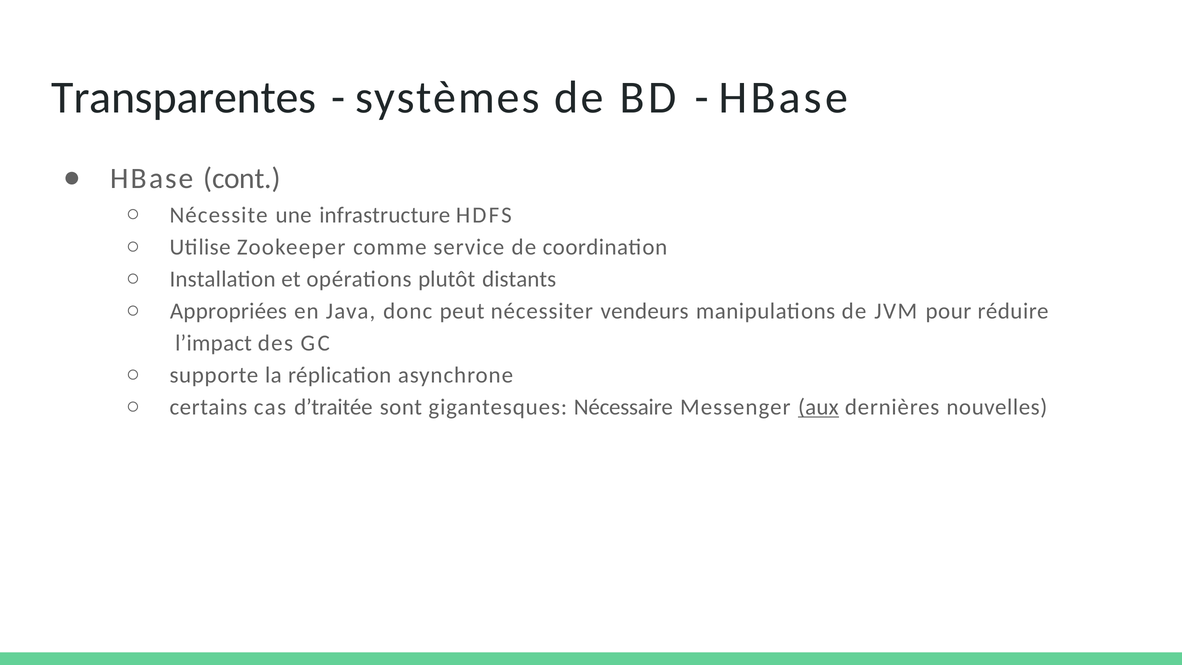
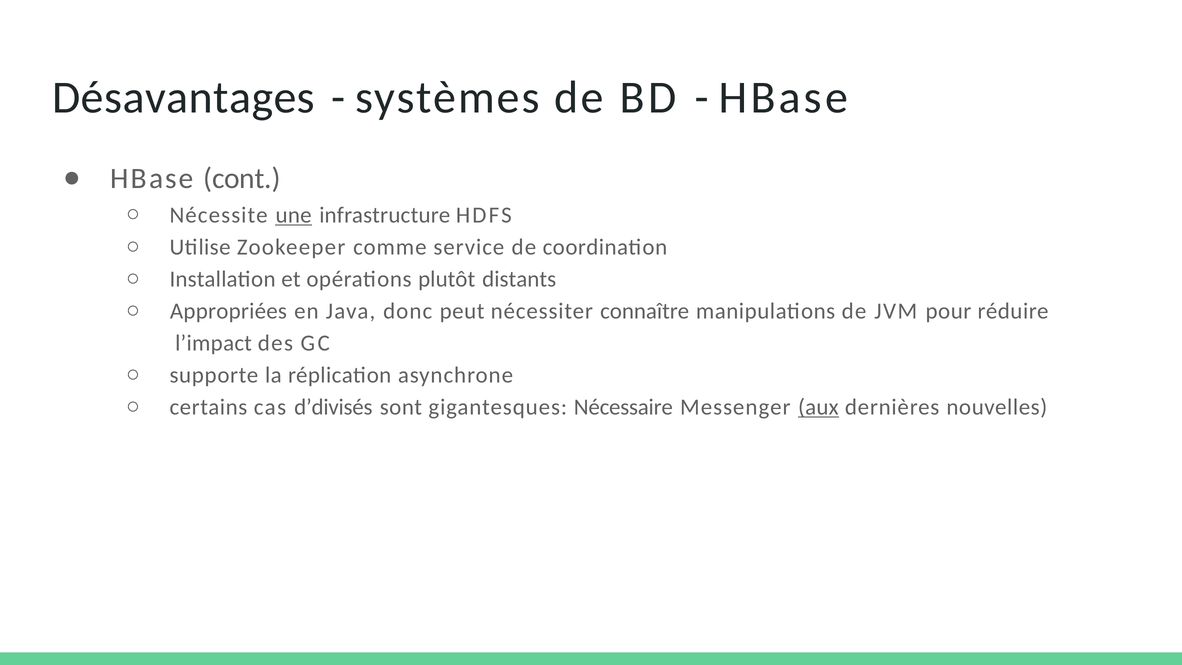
Transparentes: Transparentes -> Désavantages (184, 98)
une underline: none -> present (294, 215)
vendeurs: vendeurs -> connaître (645, 311)
d’traitée: d’traitée -> d’divisés (333, 407)
